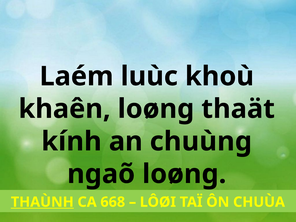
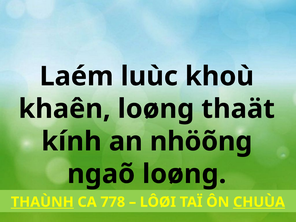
chuùng: chuùng -> nhöõng (201, 141)
668: 668 -> 778 (113, 202)
CHUÙA underline: none -> present (259, 202)
